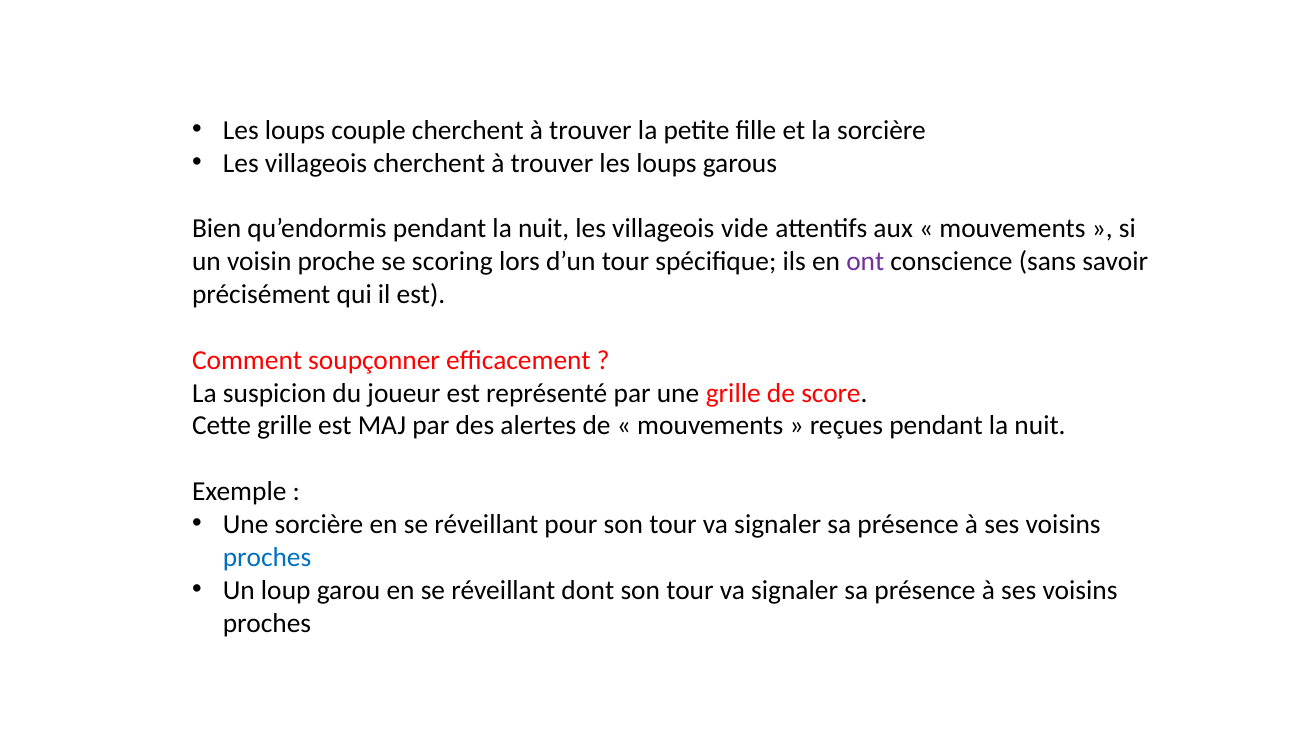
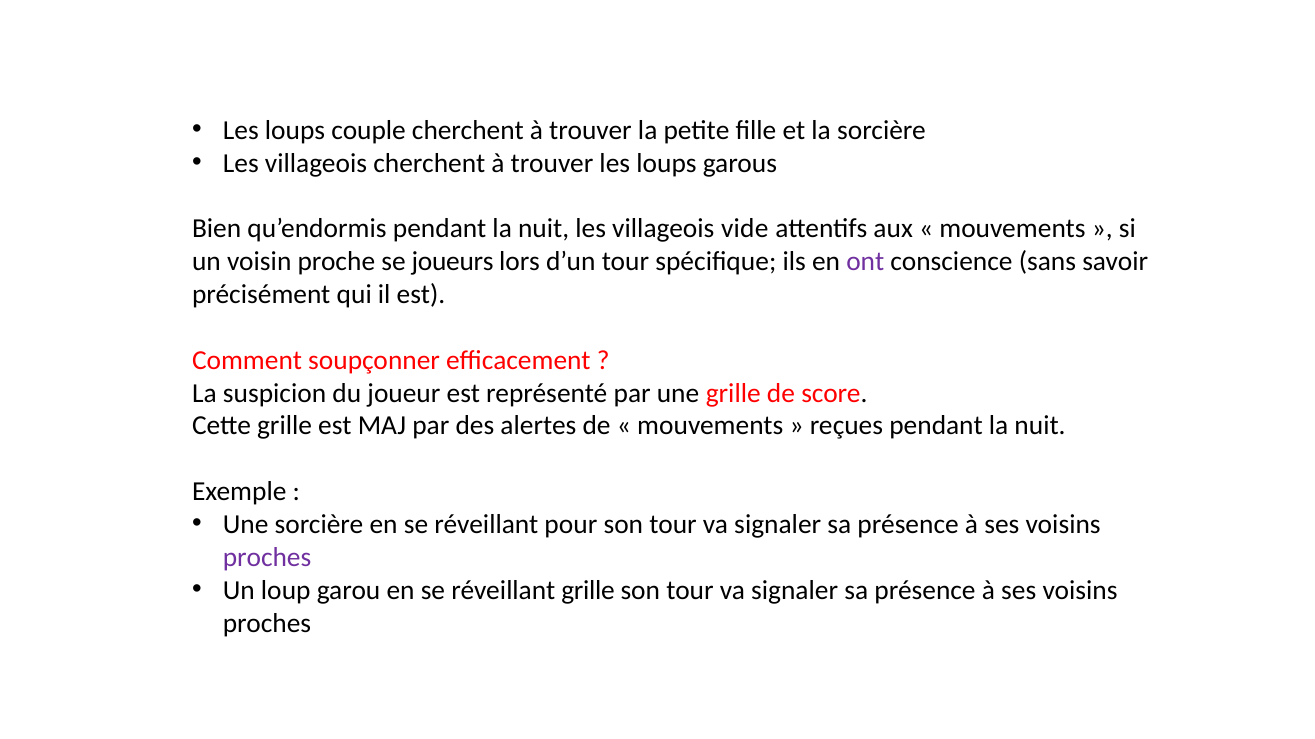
scoring: scoring -> joueurs (453, 262)
proches colour: blue -> purple (267, 558)
réveillant dont: dont -> grille (588, 591)
